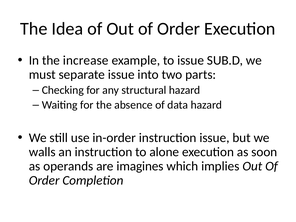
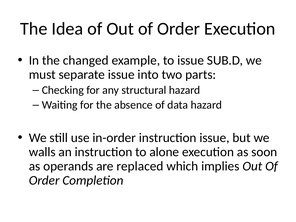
increase: increase -> changed (86, 60)
imagines: imagines -> replaced (140, 166)
